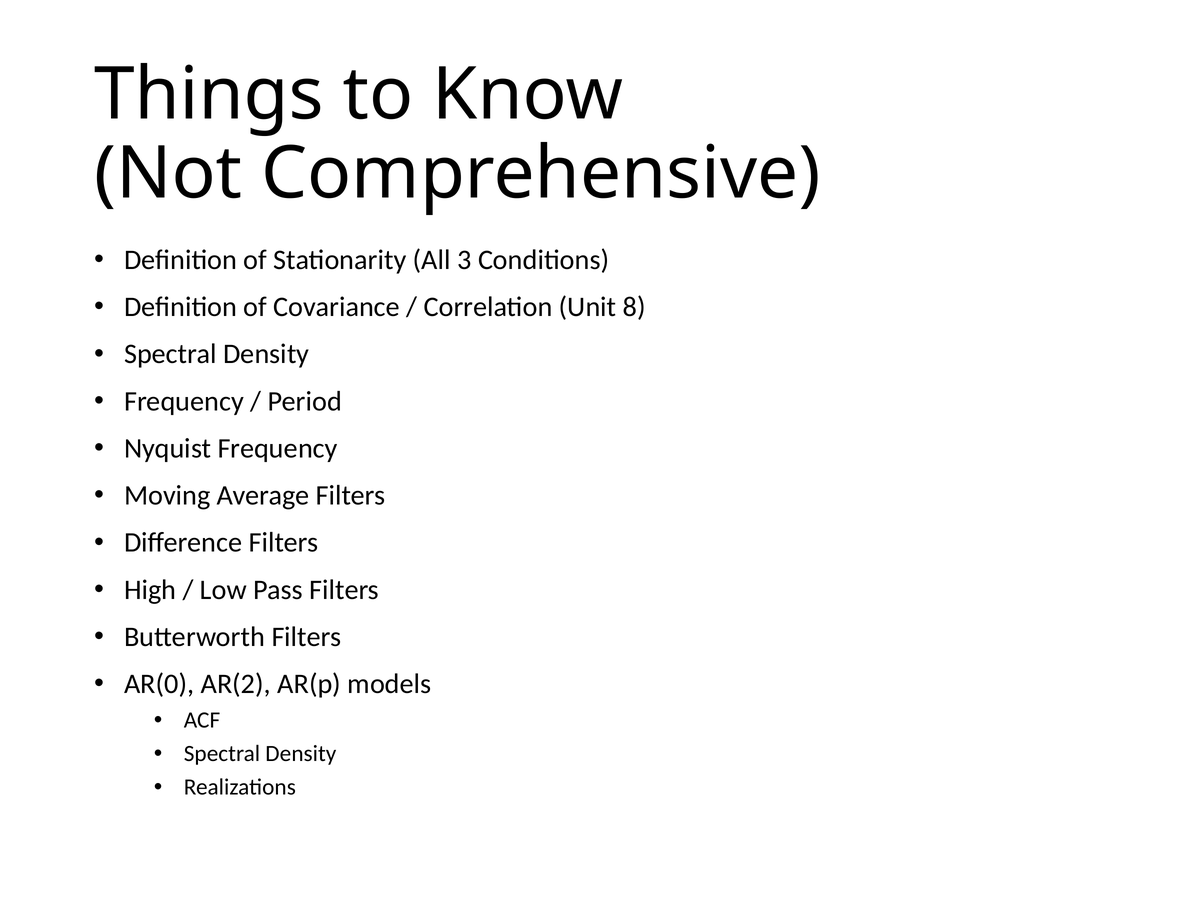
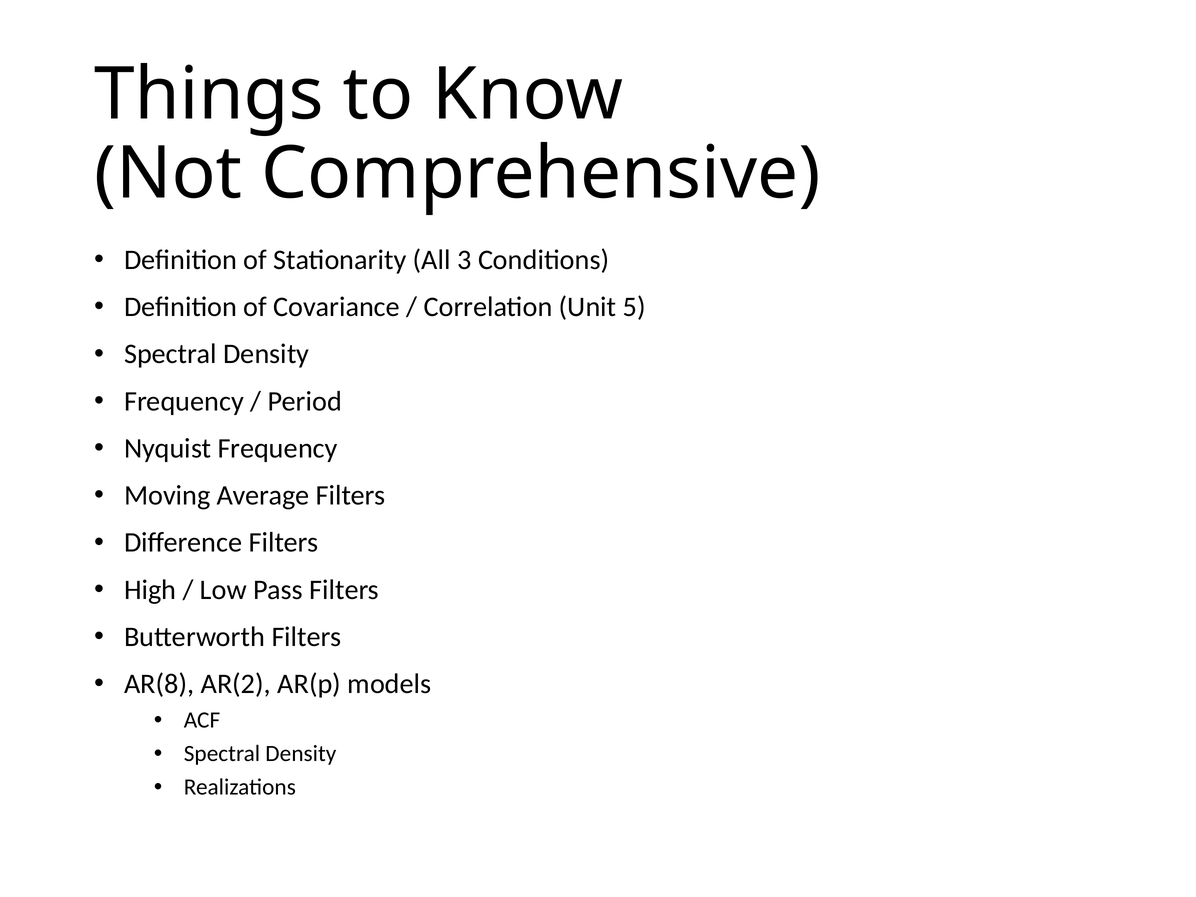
8: 8 -> 5 (634, 307)
AR(0: AR(0 -> AR(8 (159, 684)
